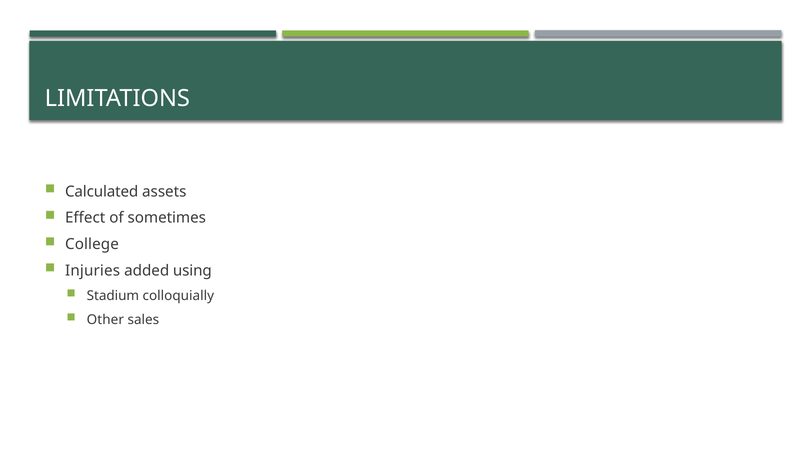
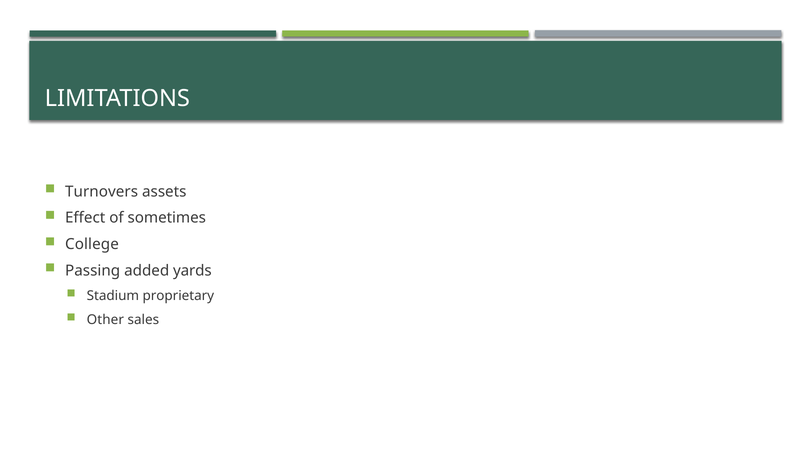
Calculated: Calculated -> Turnovers (102, 192)
Injuries: Injuries -> Passing (93, 271)
using: using -> yards (192, 271)
colloquially: colloquially -> proprietary (178, 296)
